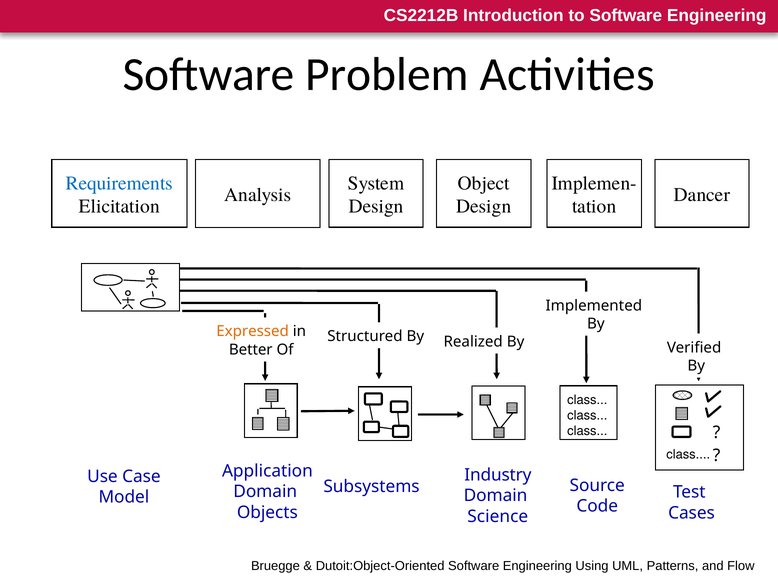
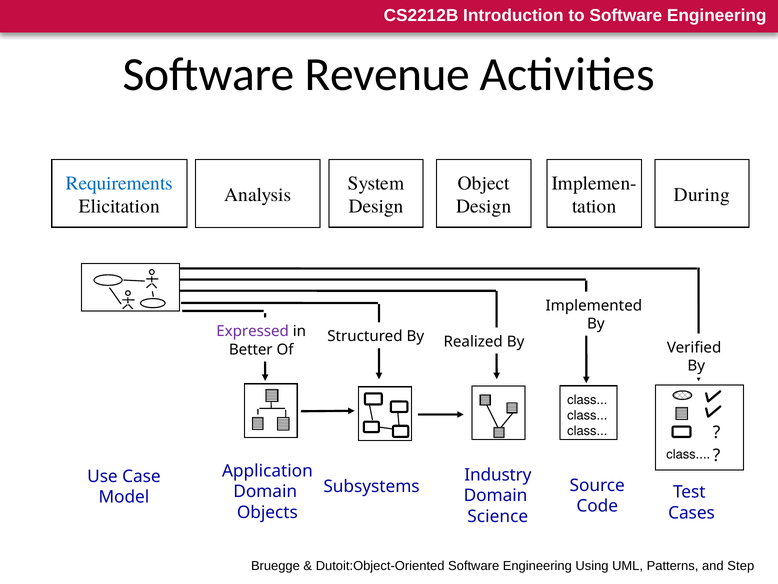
Problem: Problem -> Revenue (387, 75)
Dancer: Dancer -> During (702, 195)
Expressed colour: orange -> purple (253, 331)
Flow: Flow -> Step (741, 566)
